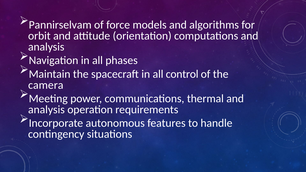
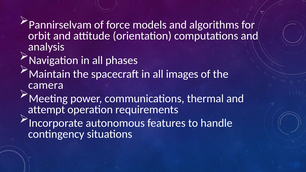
control: control -> images (182, 74)
analysis: analysis -> attempt (47, 110)
